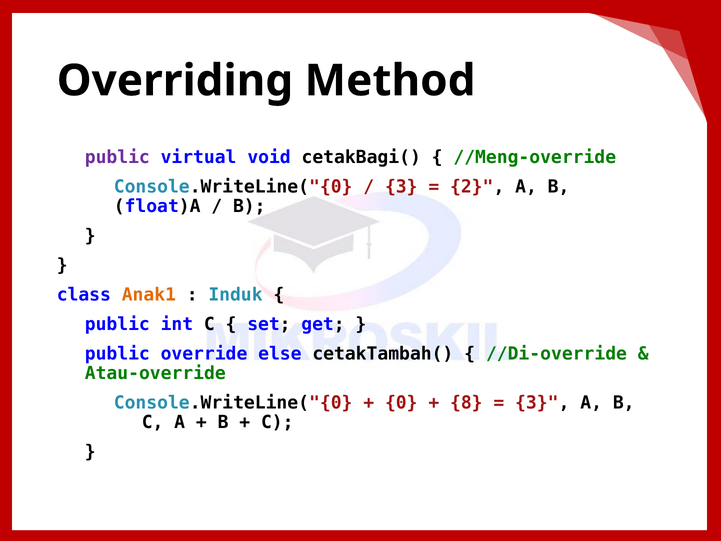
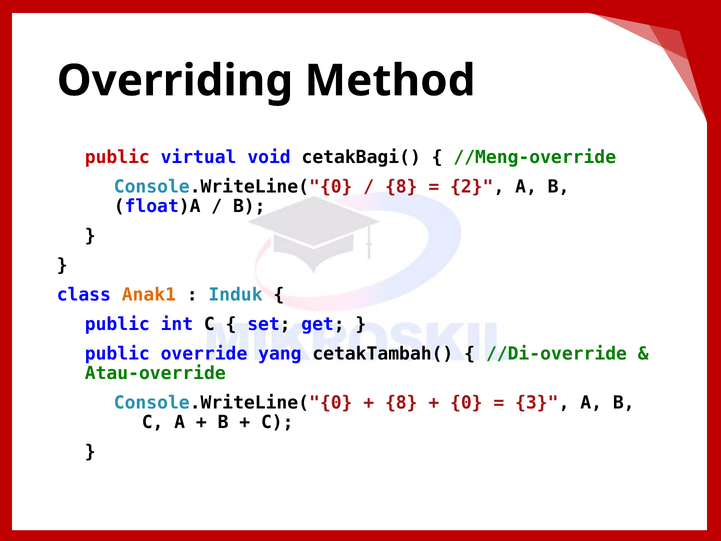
public colour: purple -> red (117, 157)
3: 3 -> 8 (401, 187)
else: else -> yang (280, 354)
0: 0 -> 8 (401, 403)
8: 8 -> 0 (466, 403)
